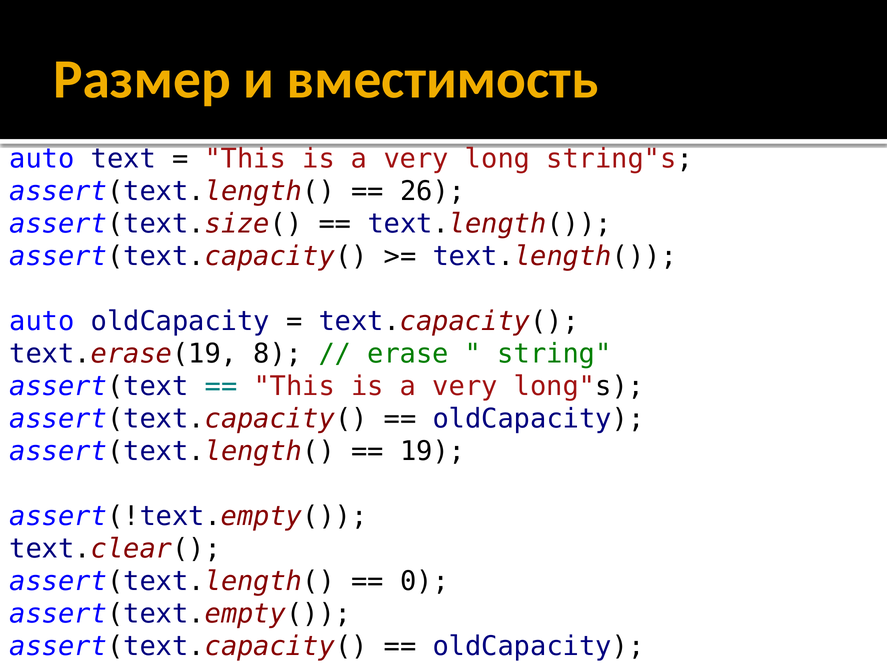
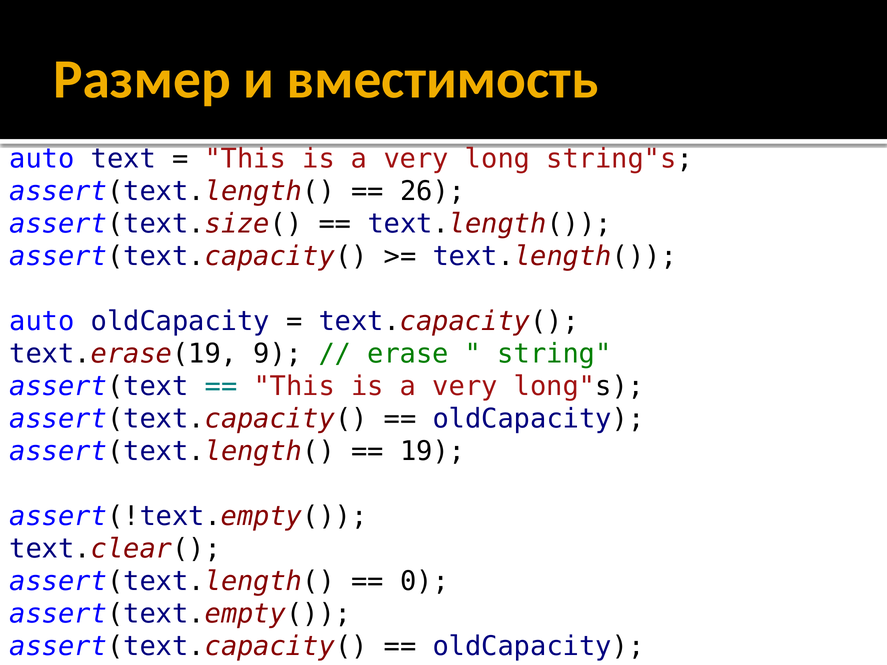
8: 8 -> 9 (278, 354)
